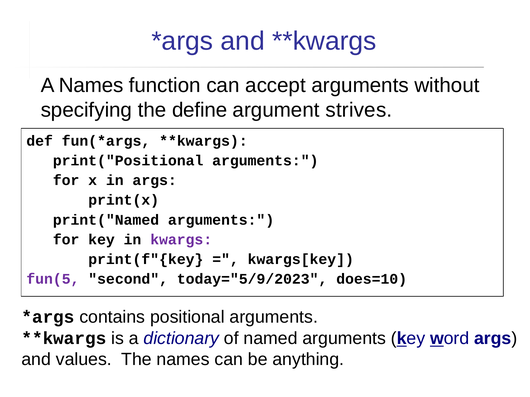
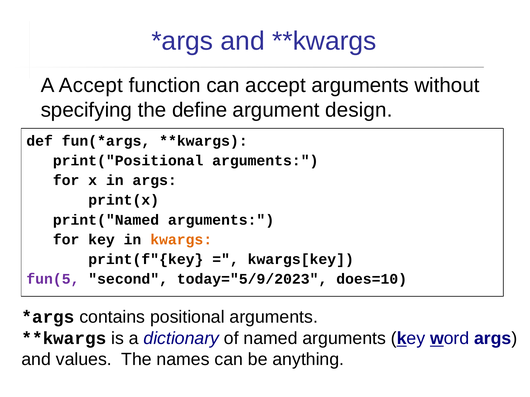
A Names: Names -> Accept (91, 85)
strives: strives -> design (359, 110)
kwargs colour: purple -> orange (181, 240)
